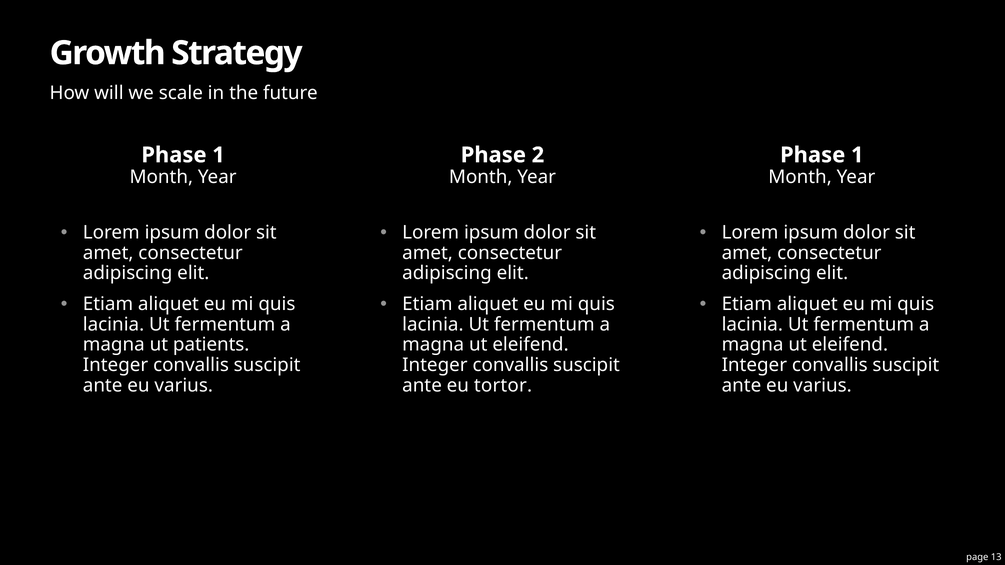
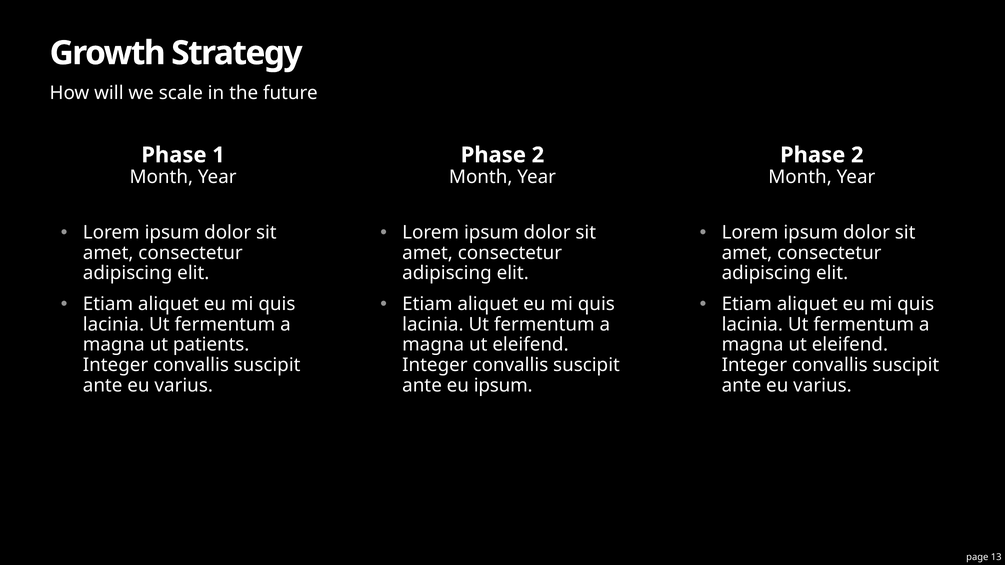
1: 1 -> 2 (857, 155)
eu tortor: tortor -> ipsum (503, 386)
